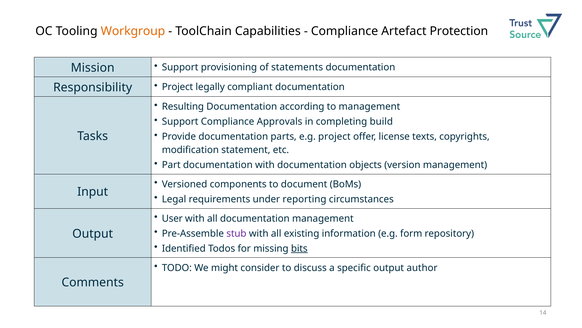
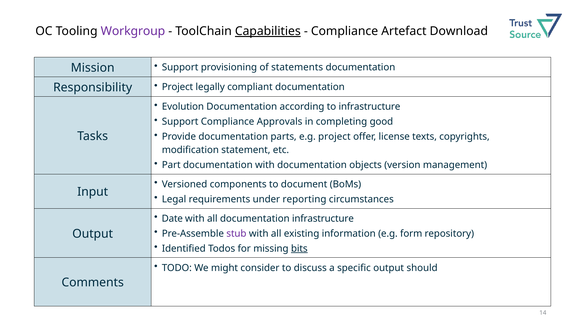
Workgroup colour: orange -> purple (133, 31)
Capabilities underline: none -> present (268, 31)
Protection: Protection -> Download (459, 31)
Resulting: Resulting -> Evolution (183, 107)
to management: management -> infrastructure (369, 107)
build: build -> good (381, 122)
User: User -> Date (172, 218)
documentation management: management -> infrastructure (323, 218)
author: author -> should (422, 267)
